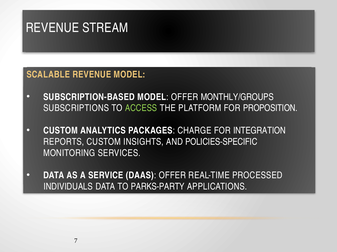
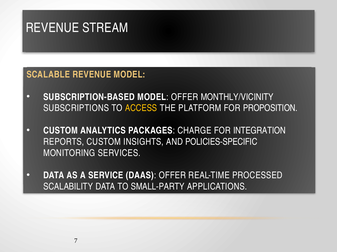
MONTHLY/GROUPS: MONTHLY/GROUPS -> MONTHLY/VICINITY (237, 97)
ACCESS colour: light green -> yellow (141, 108)
INDIVIDUALS: INDIVIDUALS -> SCALABILITY (68, 187)
PARKS-PARTY: PARKS-PARTY -> SMALL-PARTY (158, 187)
